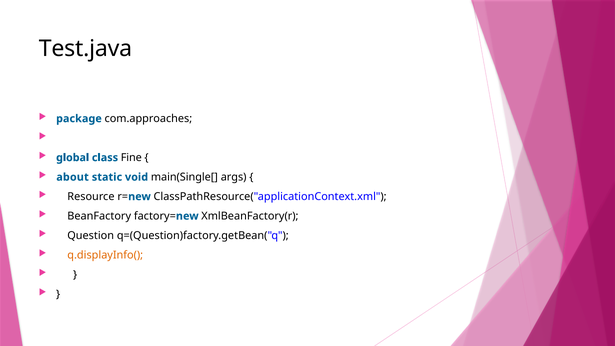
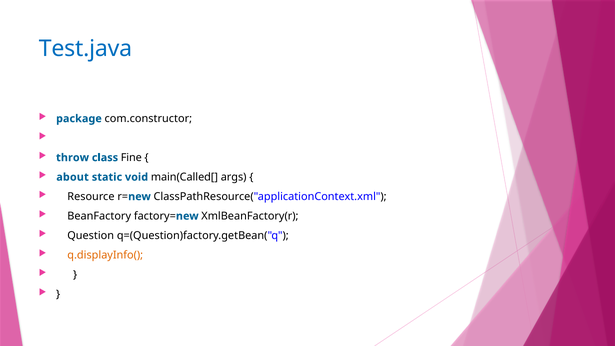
Test.java colour: black -> blue (85, 49)
com.approaches: com.approaches -> com.constructor (148, 119)
global: global -> throw (73, 158)
main(Single[: main(Single[ -> main(Called[ (184, 177)
